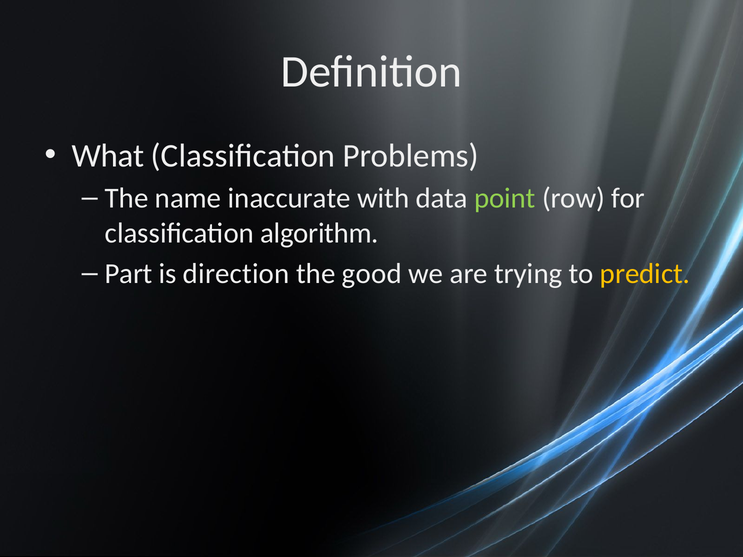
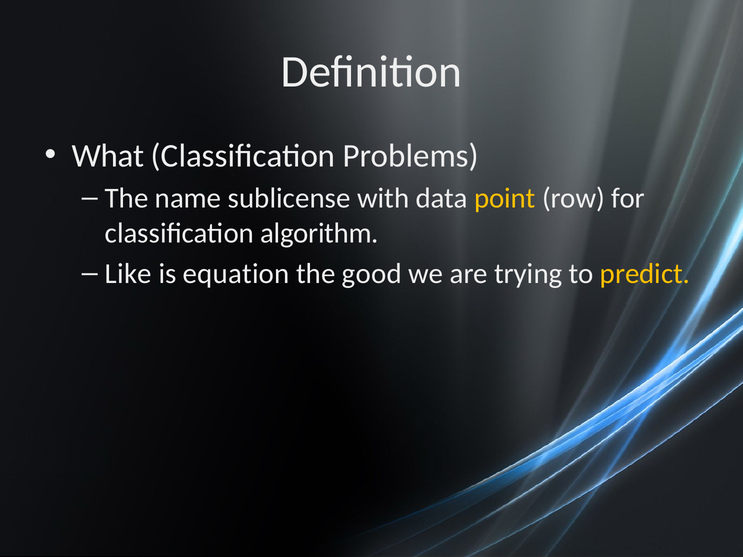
inaccurate: inaccurate -> sublicense (289, 199)
point colour: light green -> yellow (505, 199)
Part: Part -> Like (128, 274)
direction: direction -> equation (236, 274)
